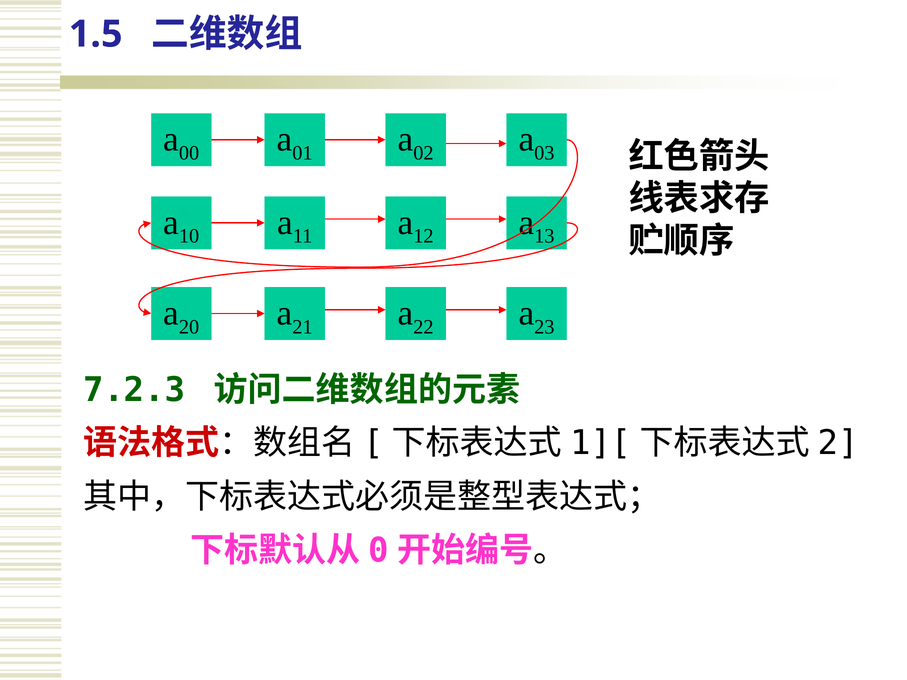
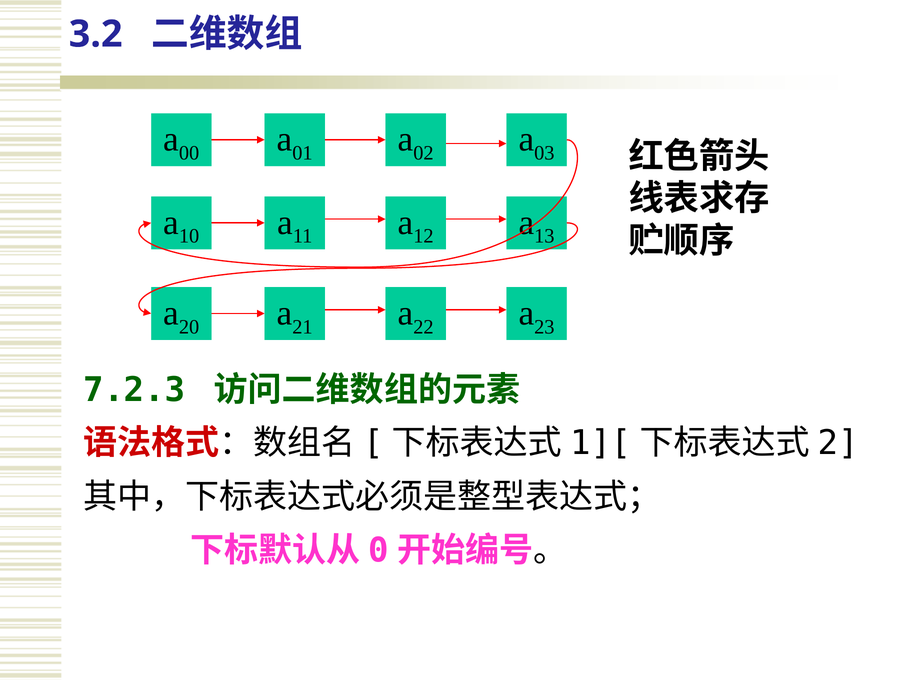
1.5: 1.5 -> 3.2 (96, 34)
